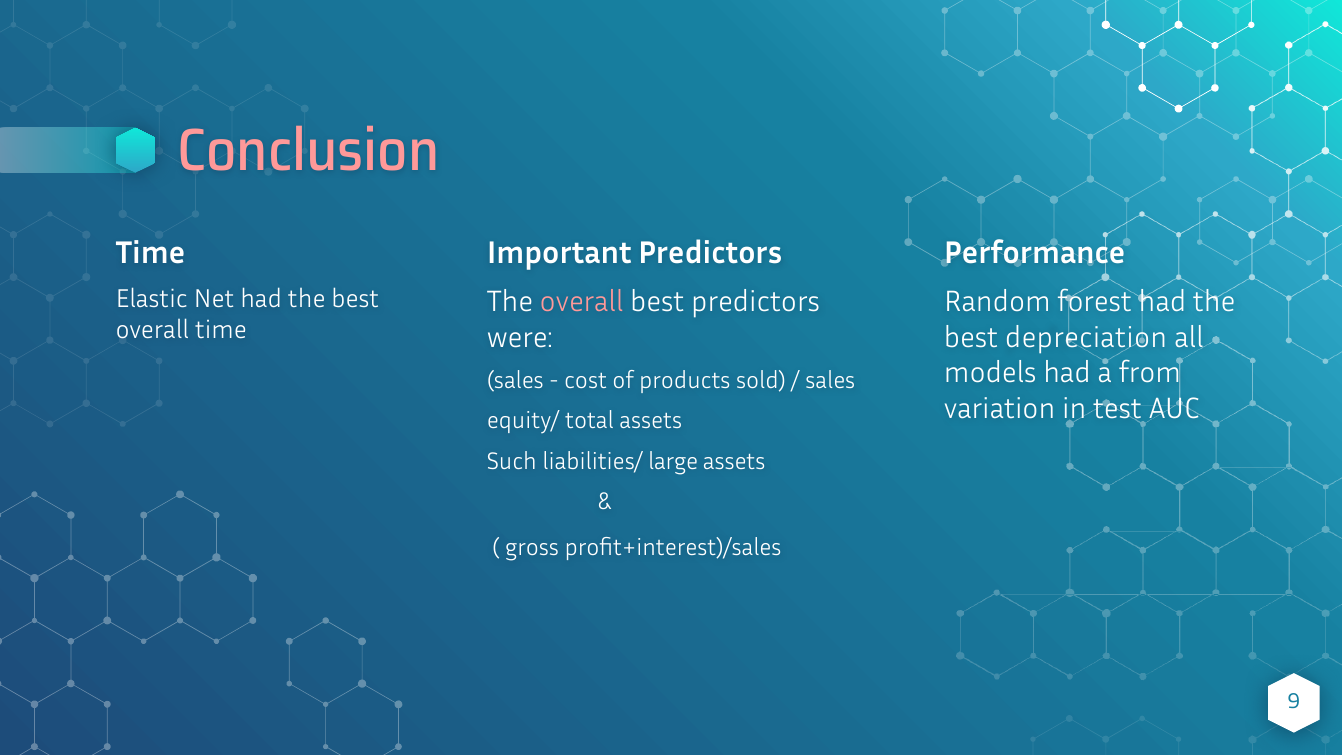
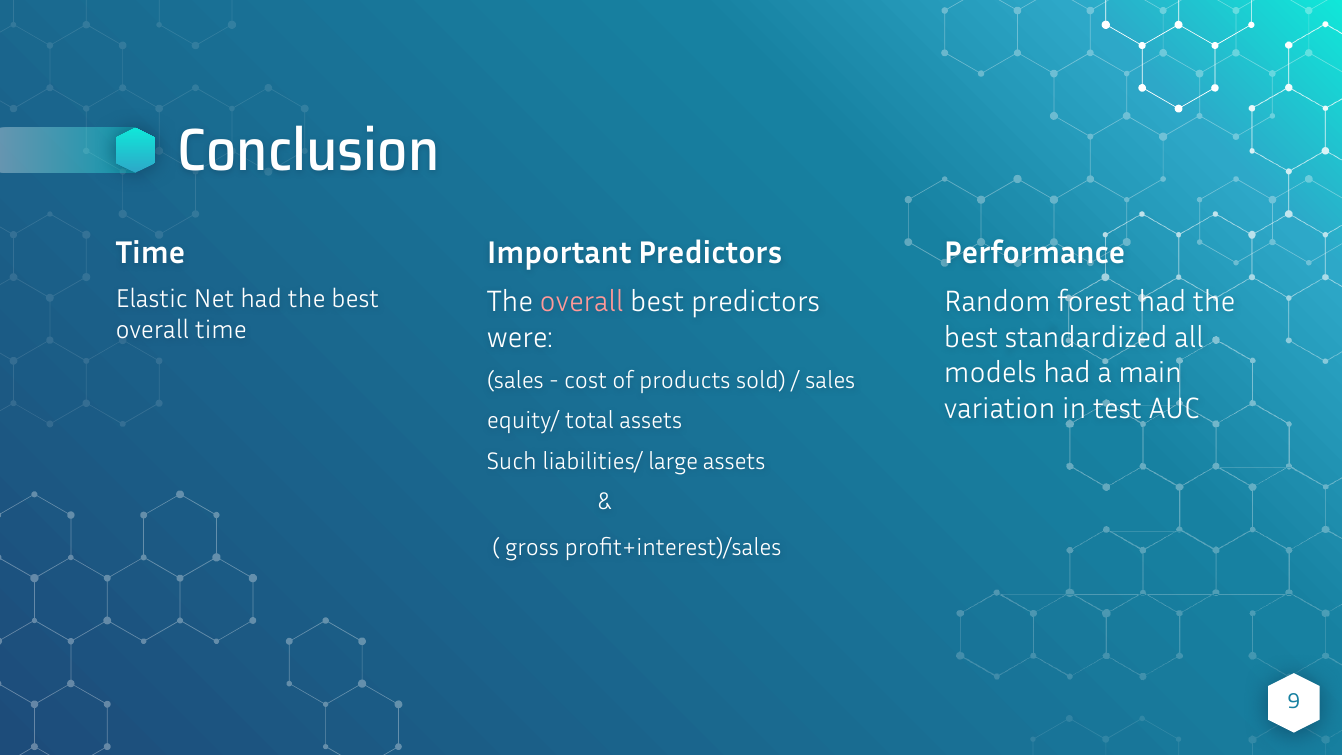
Conclusion colour: pink -> white (308, 151)
depreciation: depreciation -> standardized (1086, 337)
from: from -> main (1150, 373)
